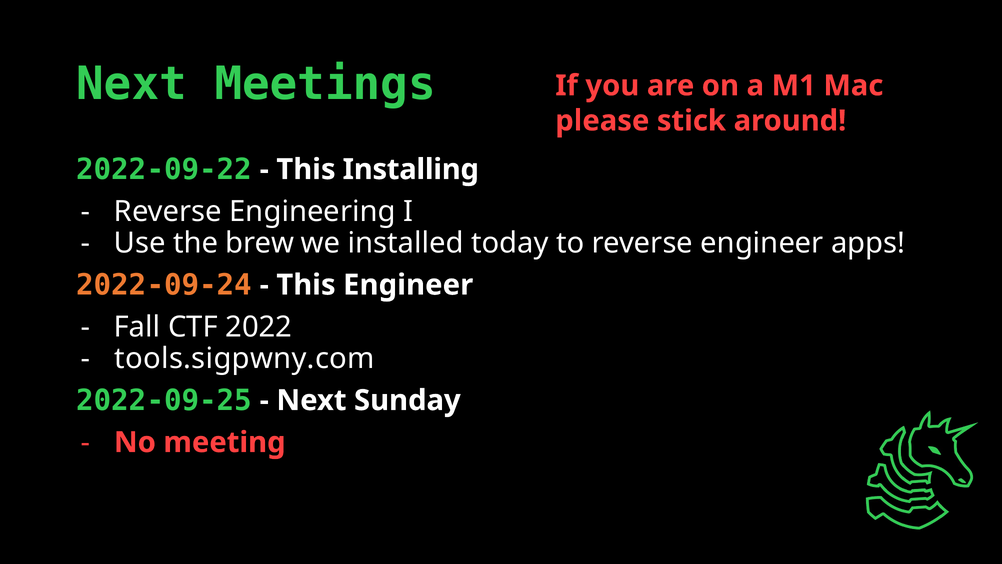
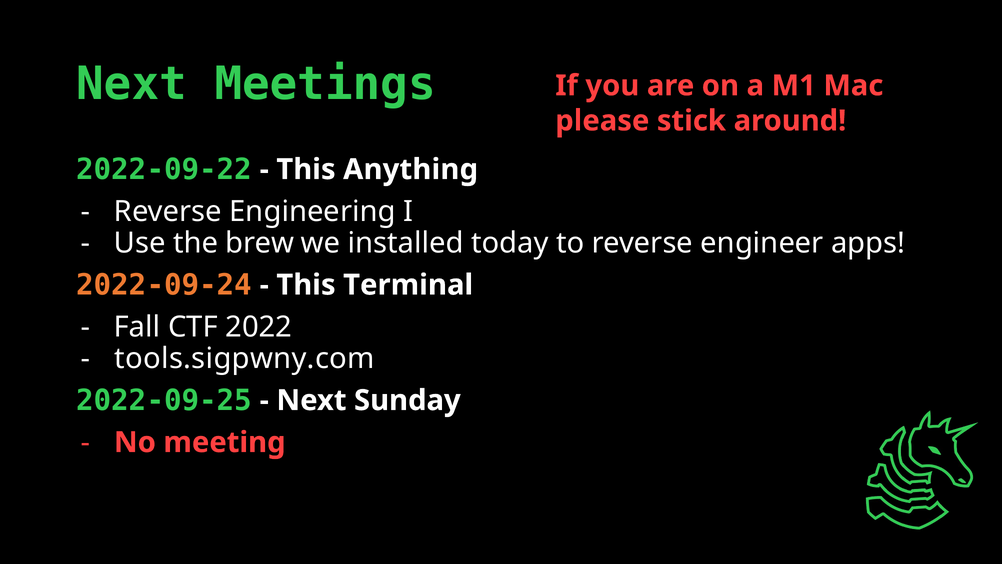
Installing: Installing -> Anything (411, 169)
This Engineer: Engineer -> Terminal (408, 285)
